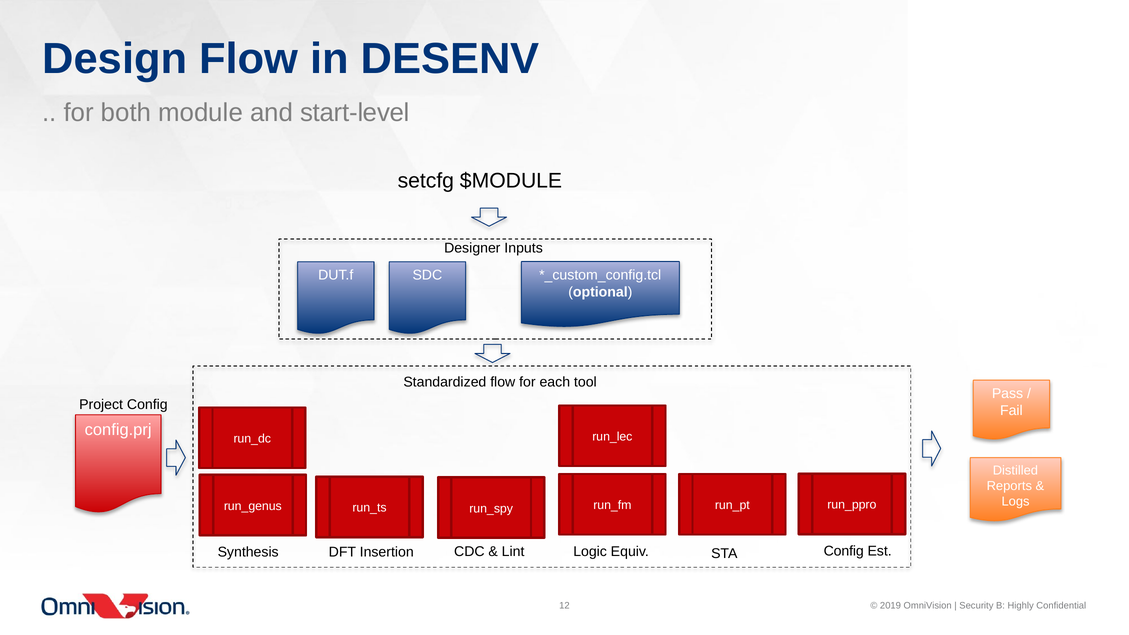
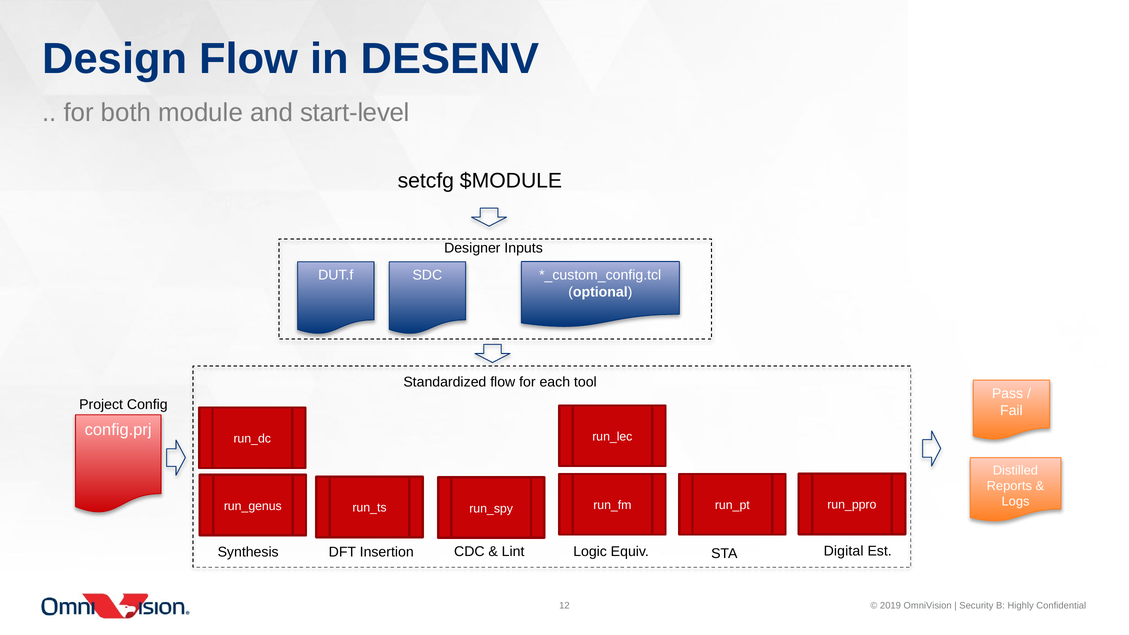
STA Config: Config -> Digital (844, 551)
